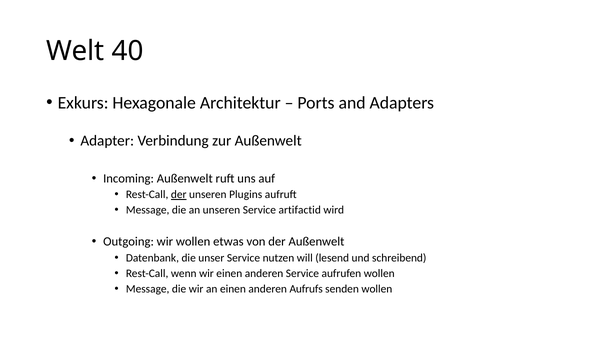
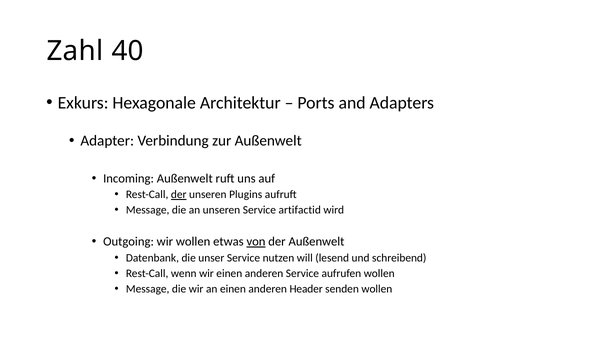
Welt: Welt -> Zahl (75, 51)
von underline: none -> present (256, 241)
Aufrufs: Aufrufs -> Header (306, 288)
